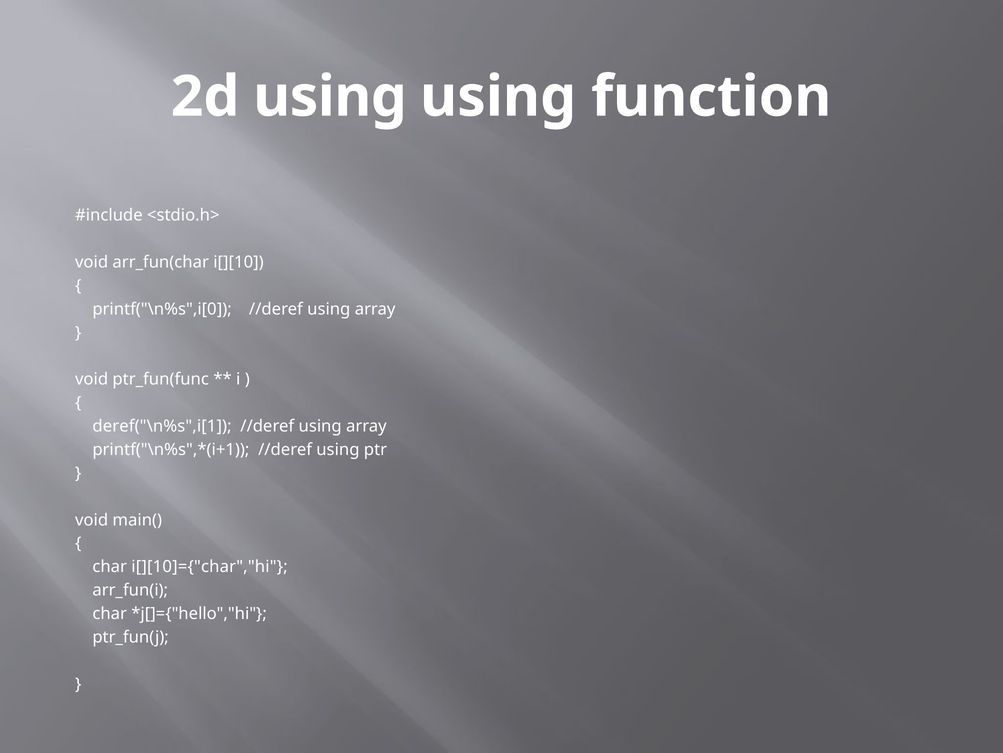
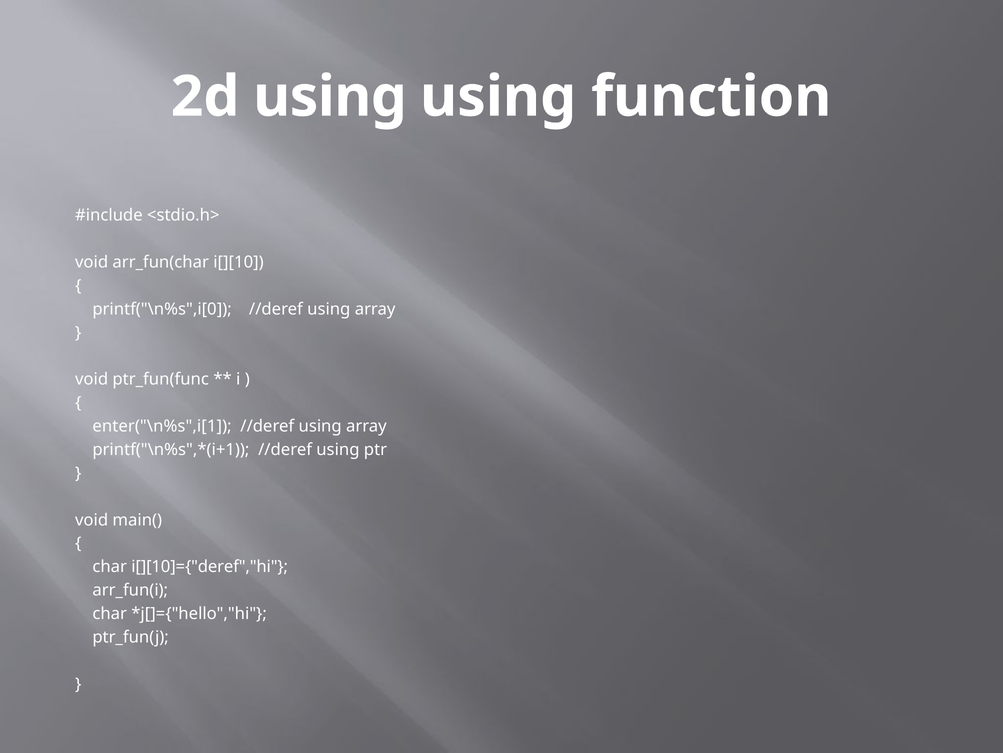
deref("\n%s",i[1: deref("\n%s",i[1 -> enter("\n%s",i[1 (162, 426)
i[][10]={"char","hi: i[][10]={"char","hi -> i[][10]={"deref","hi (210, 566)
